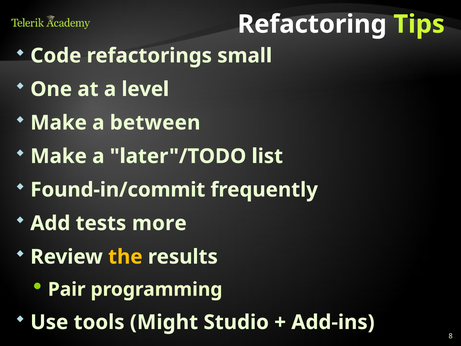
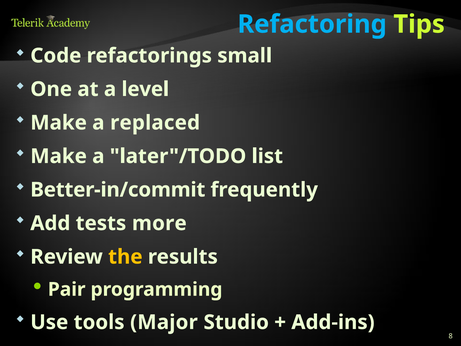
Refactoring colour: white -> light blue (312, 24)
between: between -> replaced (155, 123)
Found-in/commit: Found-in/commit -> Better-in/commit (118, 190)
Might: Might -> Major (164, 322)
